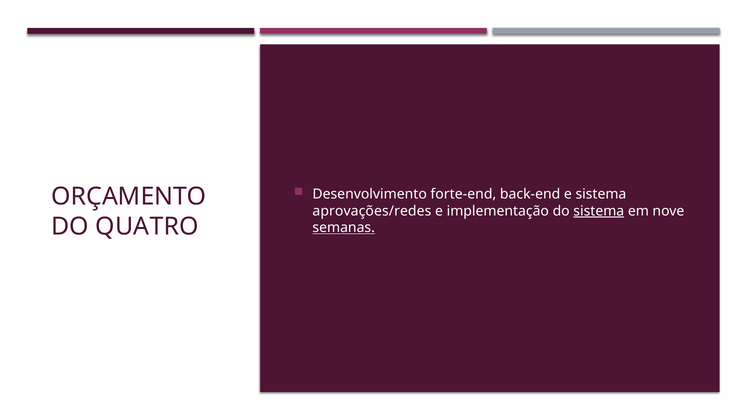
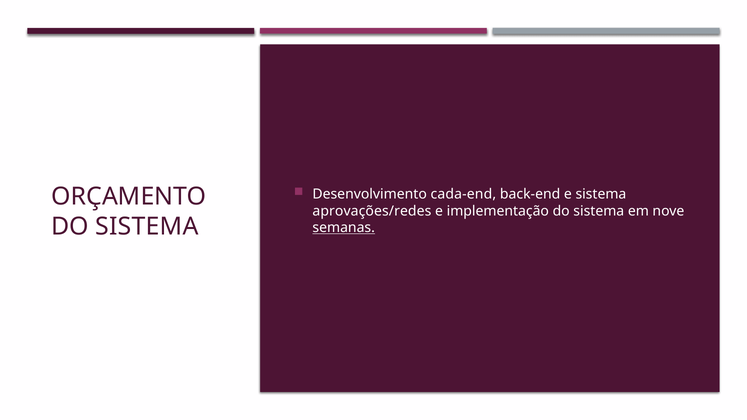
forte-end: forte-end -> cada-end (463, 194)
sistema underline: present -> none (599, 211)
QUATRO: QUATRO -> SISTEMA (147, 227)
